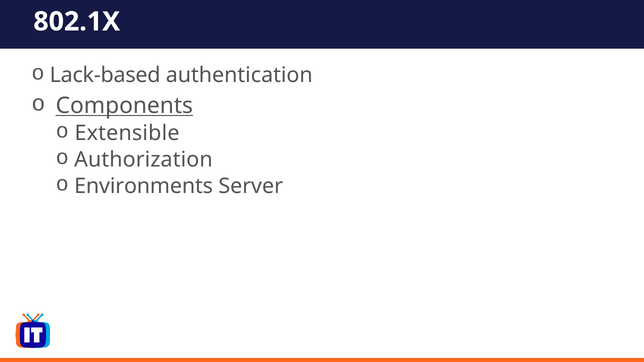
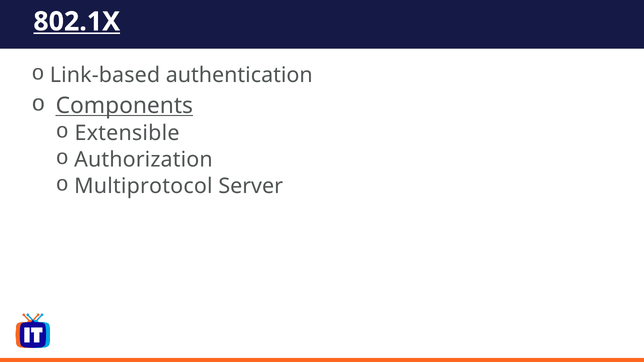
802.1X underline: none -> present (77, 22)
Lack-based: Lack-based -> Link-based (105, 75)
Environments: Environments -> Multiprotocol (143, 186)
